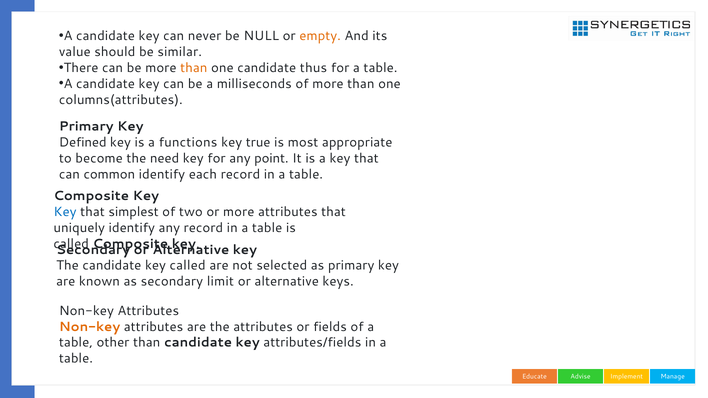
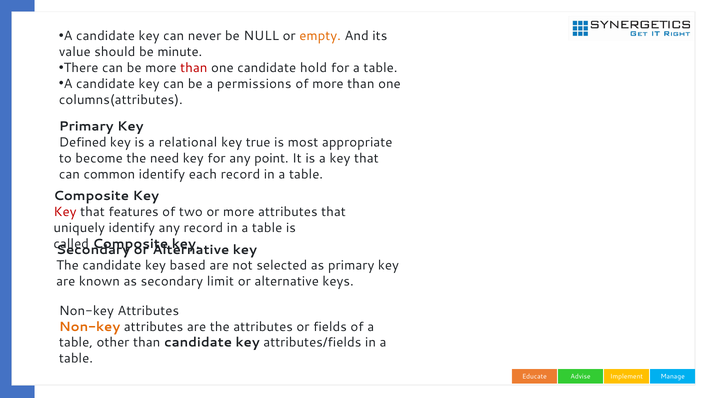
similar: similar -> minute (180, 52)
than colour: orange -> red (194, 68)
thus: thus -> hold (314, 68)
milliseconds: milliseconds -> permissions (254, 84)
functions: functions -> relational (188, 142)
Key colour: blue -> red (65, 212)
simplest: simplest -> features (134, 212)
key called: called -> based (188, 266)
